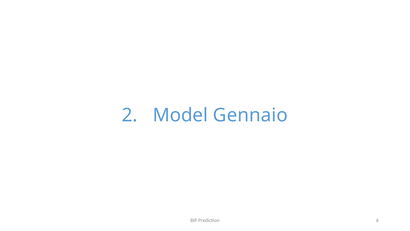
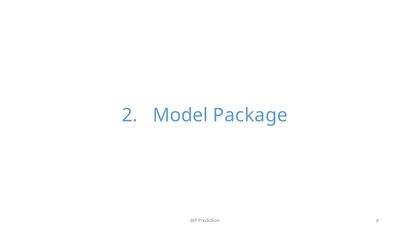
Gennaio: Gennaio -> Package (250, 115)
